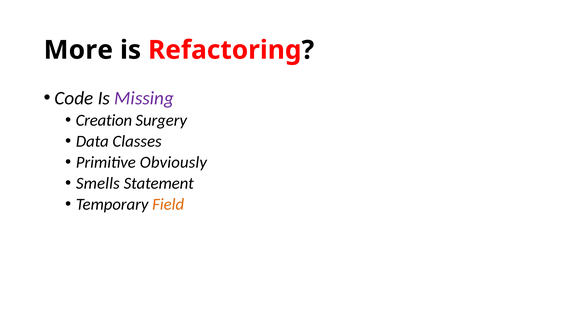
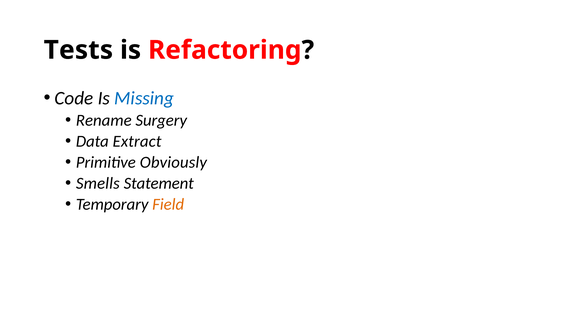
More: More -> Tests (78, 50)
Missing colour: purple -> blue (144, 98)
Creation: Creation -> Rename (104, 120)
Classes: Classes -> Extract (137, 141)
